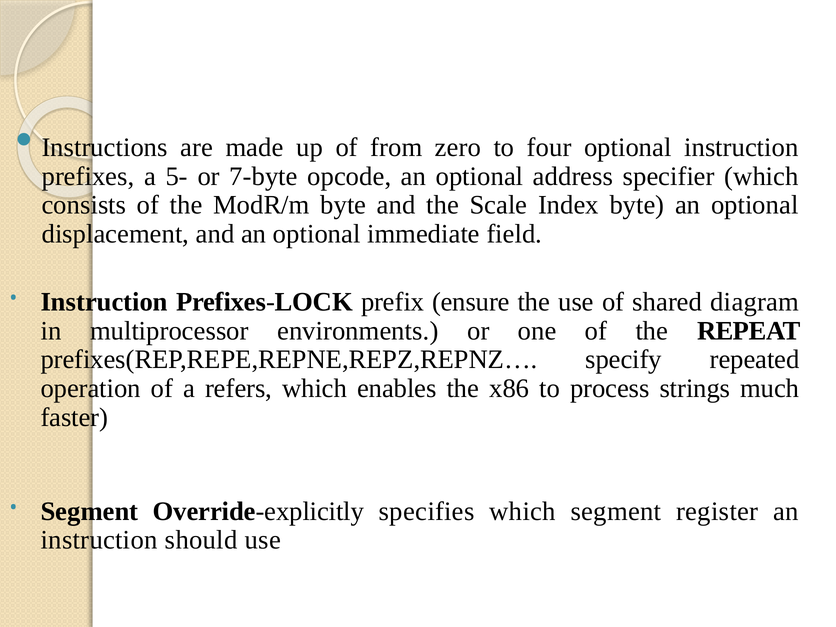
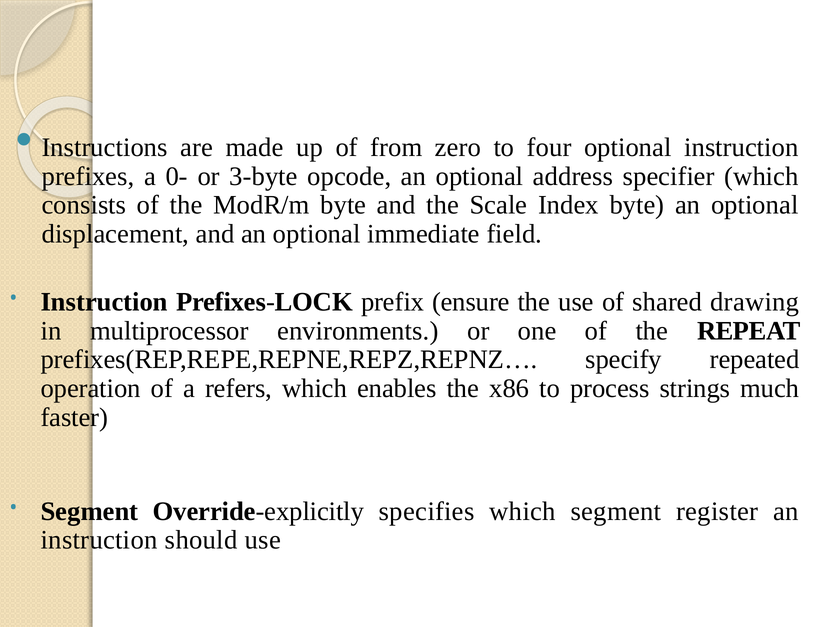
5-: 5- -> 0- (177, 176)
7-byte: 7-byte -> 3-byte (264, 176)
diagram: diagram -> drawing (755, 302)
